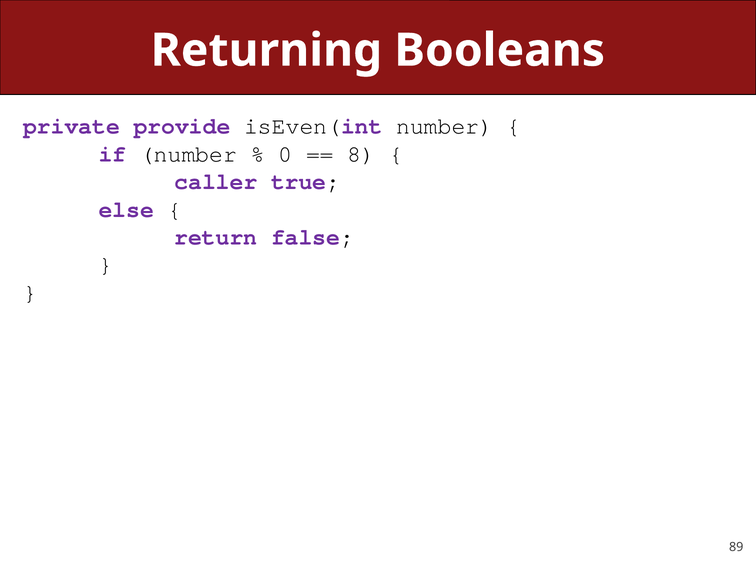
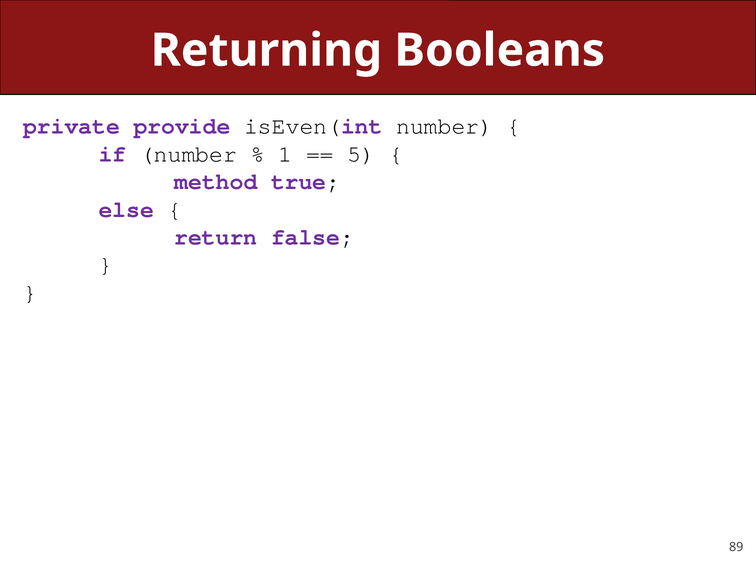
0: 0 -> 1 (285, 154)
8: 8 -> 5 (361, 154)
caller: caller -> method (216, 182)
